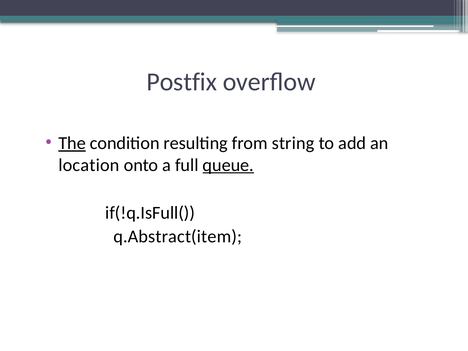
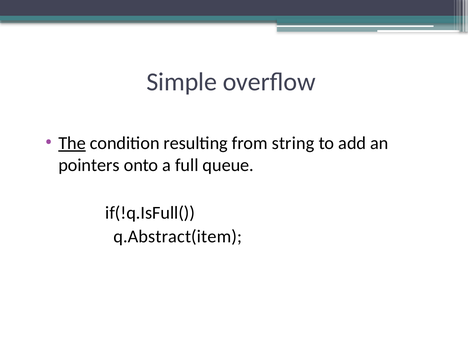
Postfix: Postfix -> Simple (182, 82)
location: location -> pointers (89, 165)
queue underline: present -> none (228, 165)
